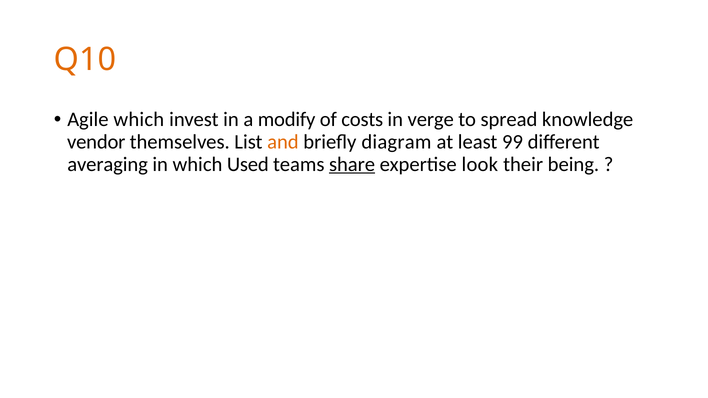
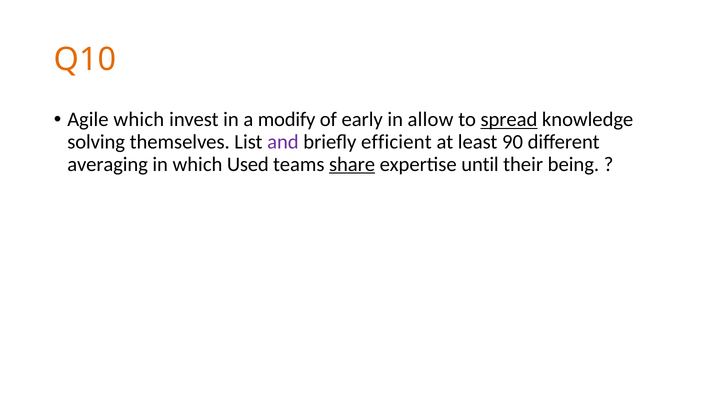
costs: costs -> early (362, 120)
verge: verge -> allow (431, 120)
spread underline: none -> present (509, 120)
vendor: vendor -> solving (96, 142)
and colour: orange -> purple (283, 142)
diagram: diagram -> efficient (396, 142)
99: 99 -> 90 (513, 142)
look: look -> until (480, 164)
